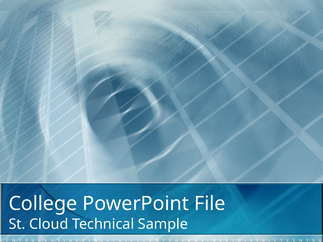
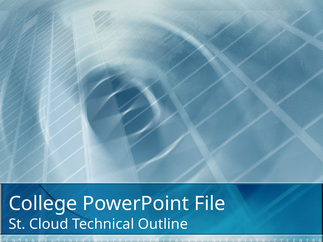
Sample: Sample -> Outline (163, 224)
